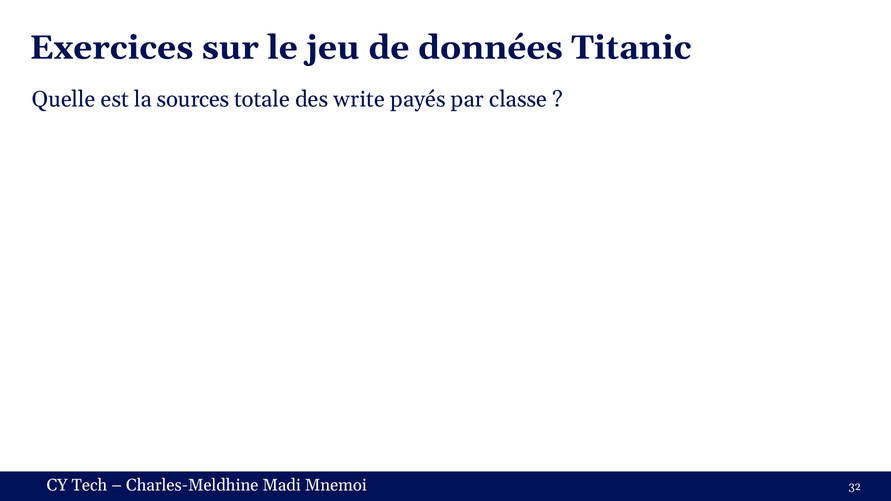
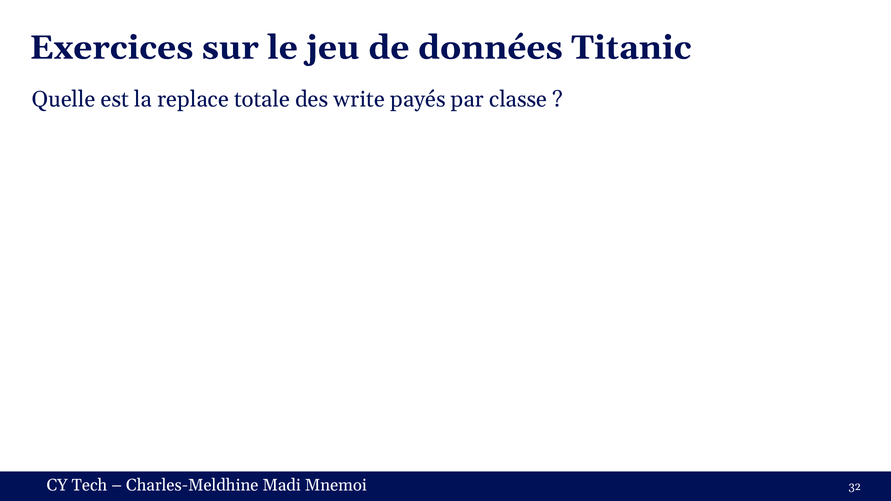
sources: sources -> replace (193, 100)
